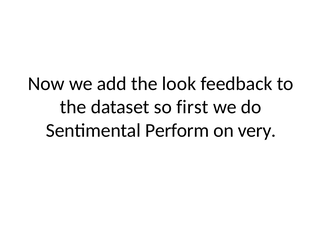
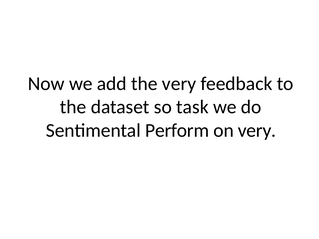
the look: look -> very (179, 84)
first: first -> task (192, 107)
